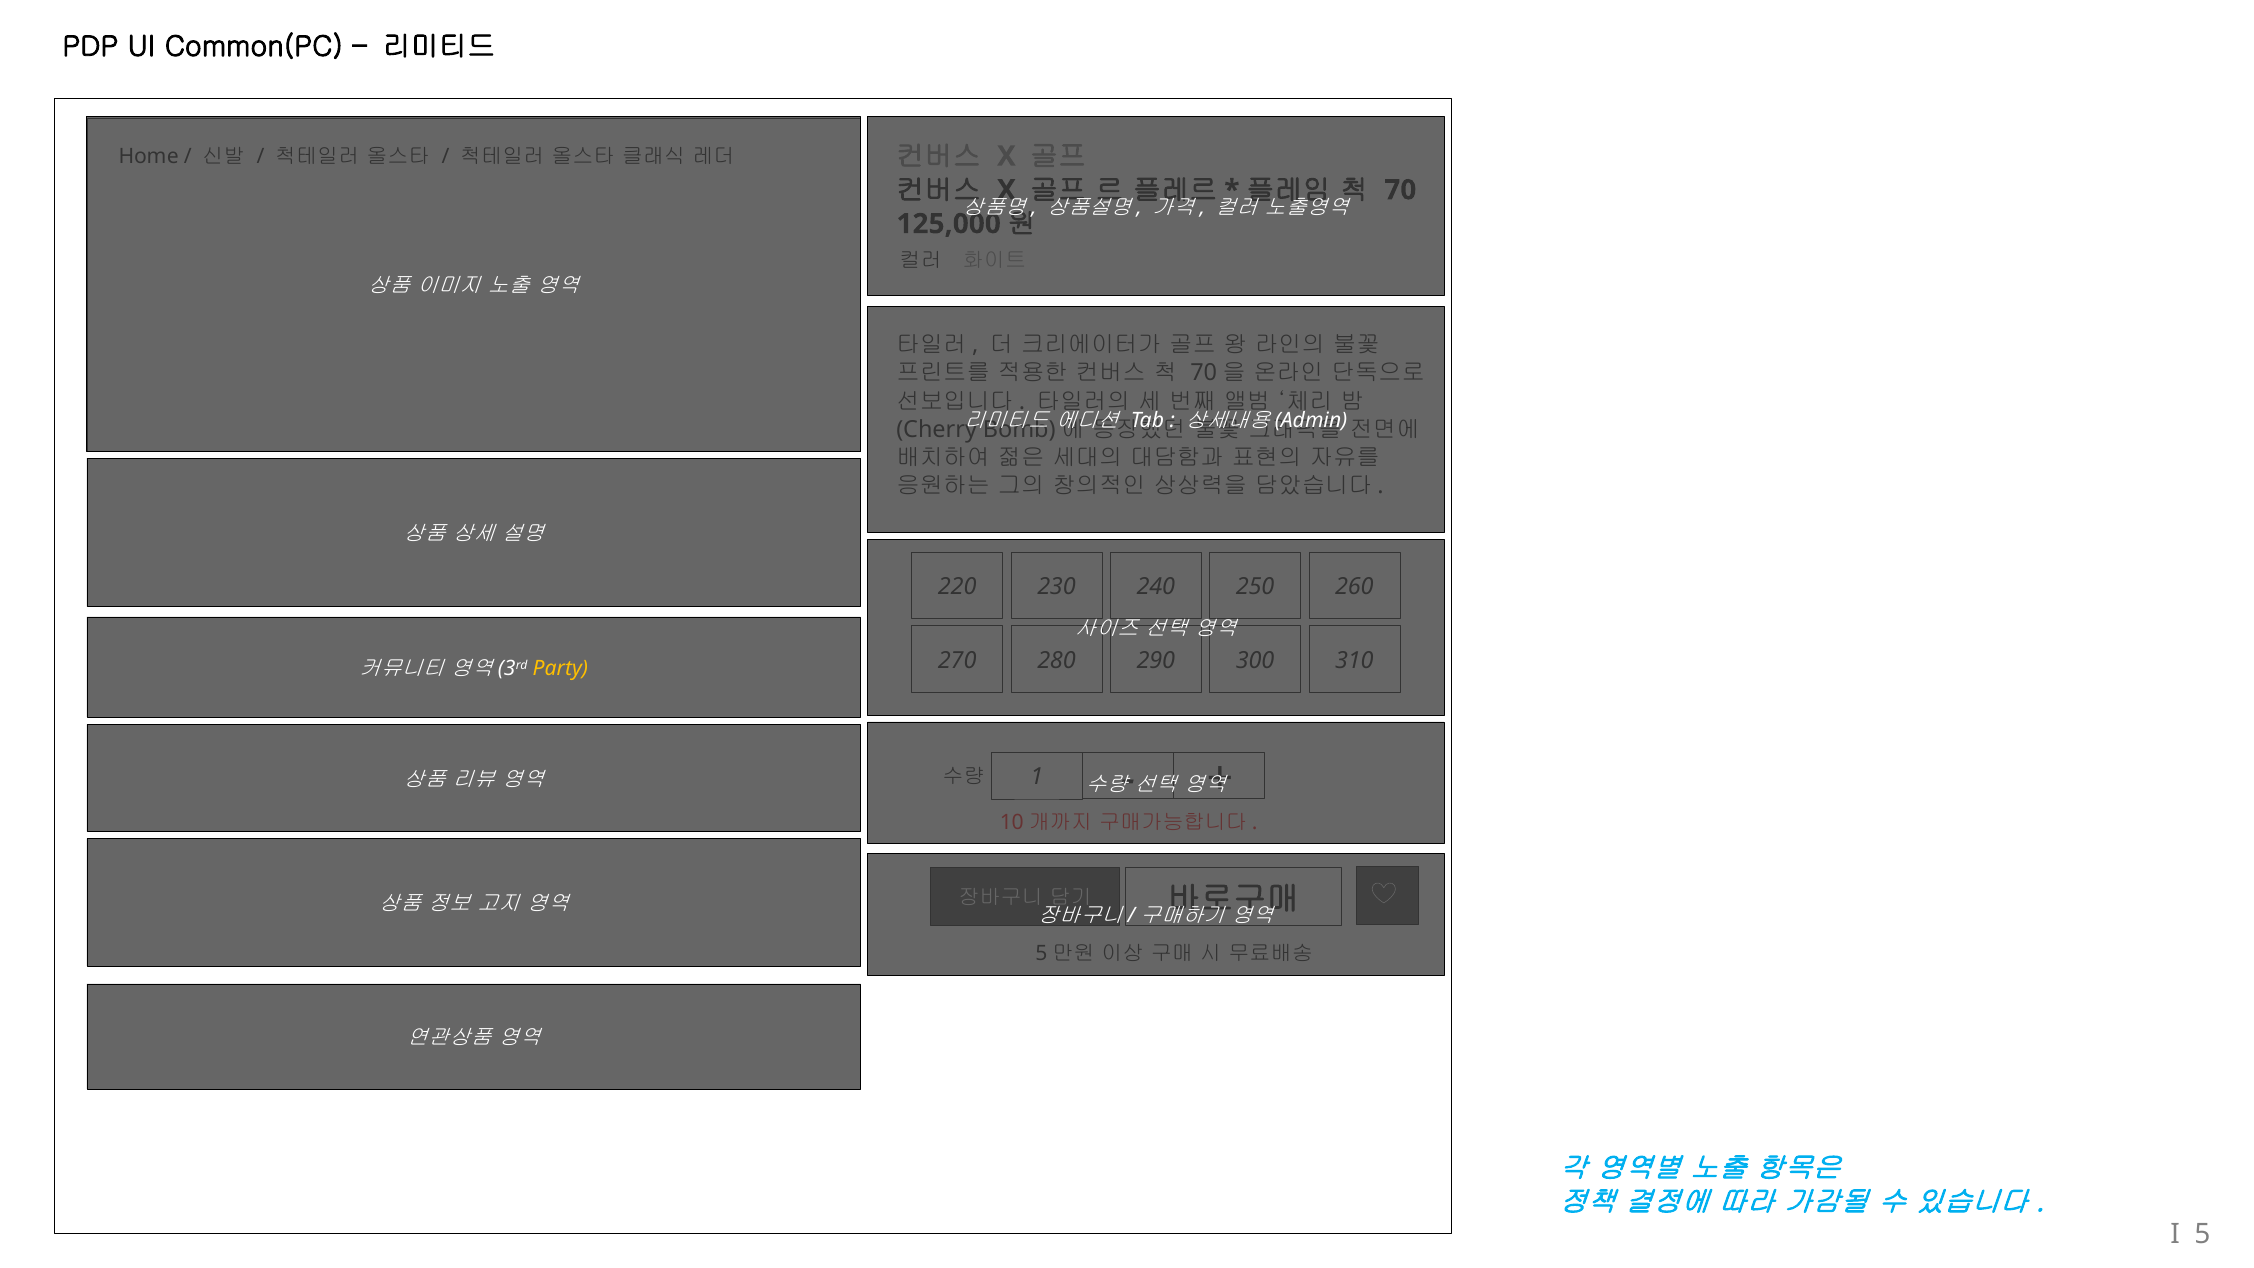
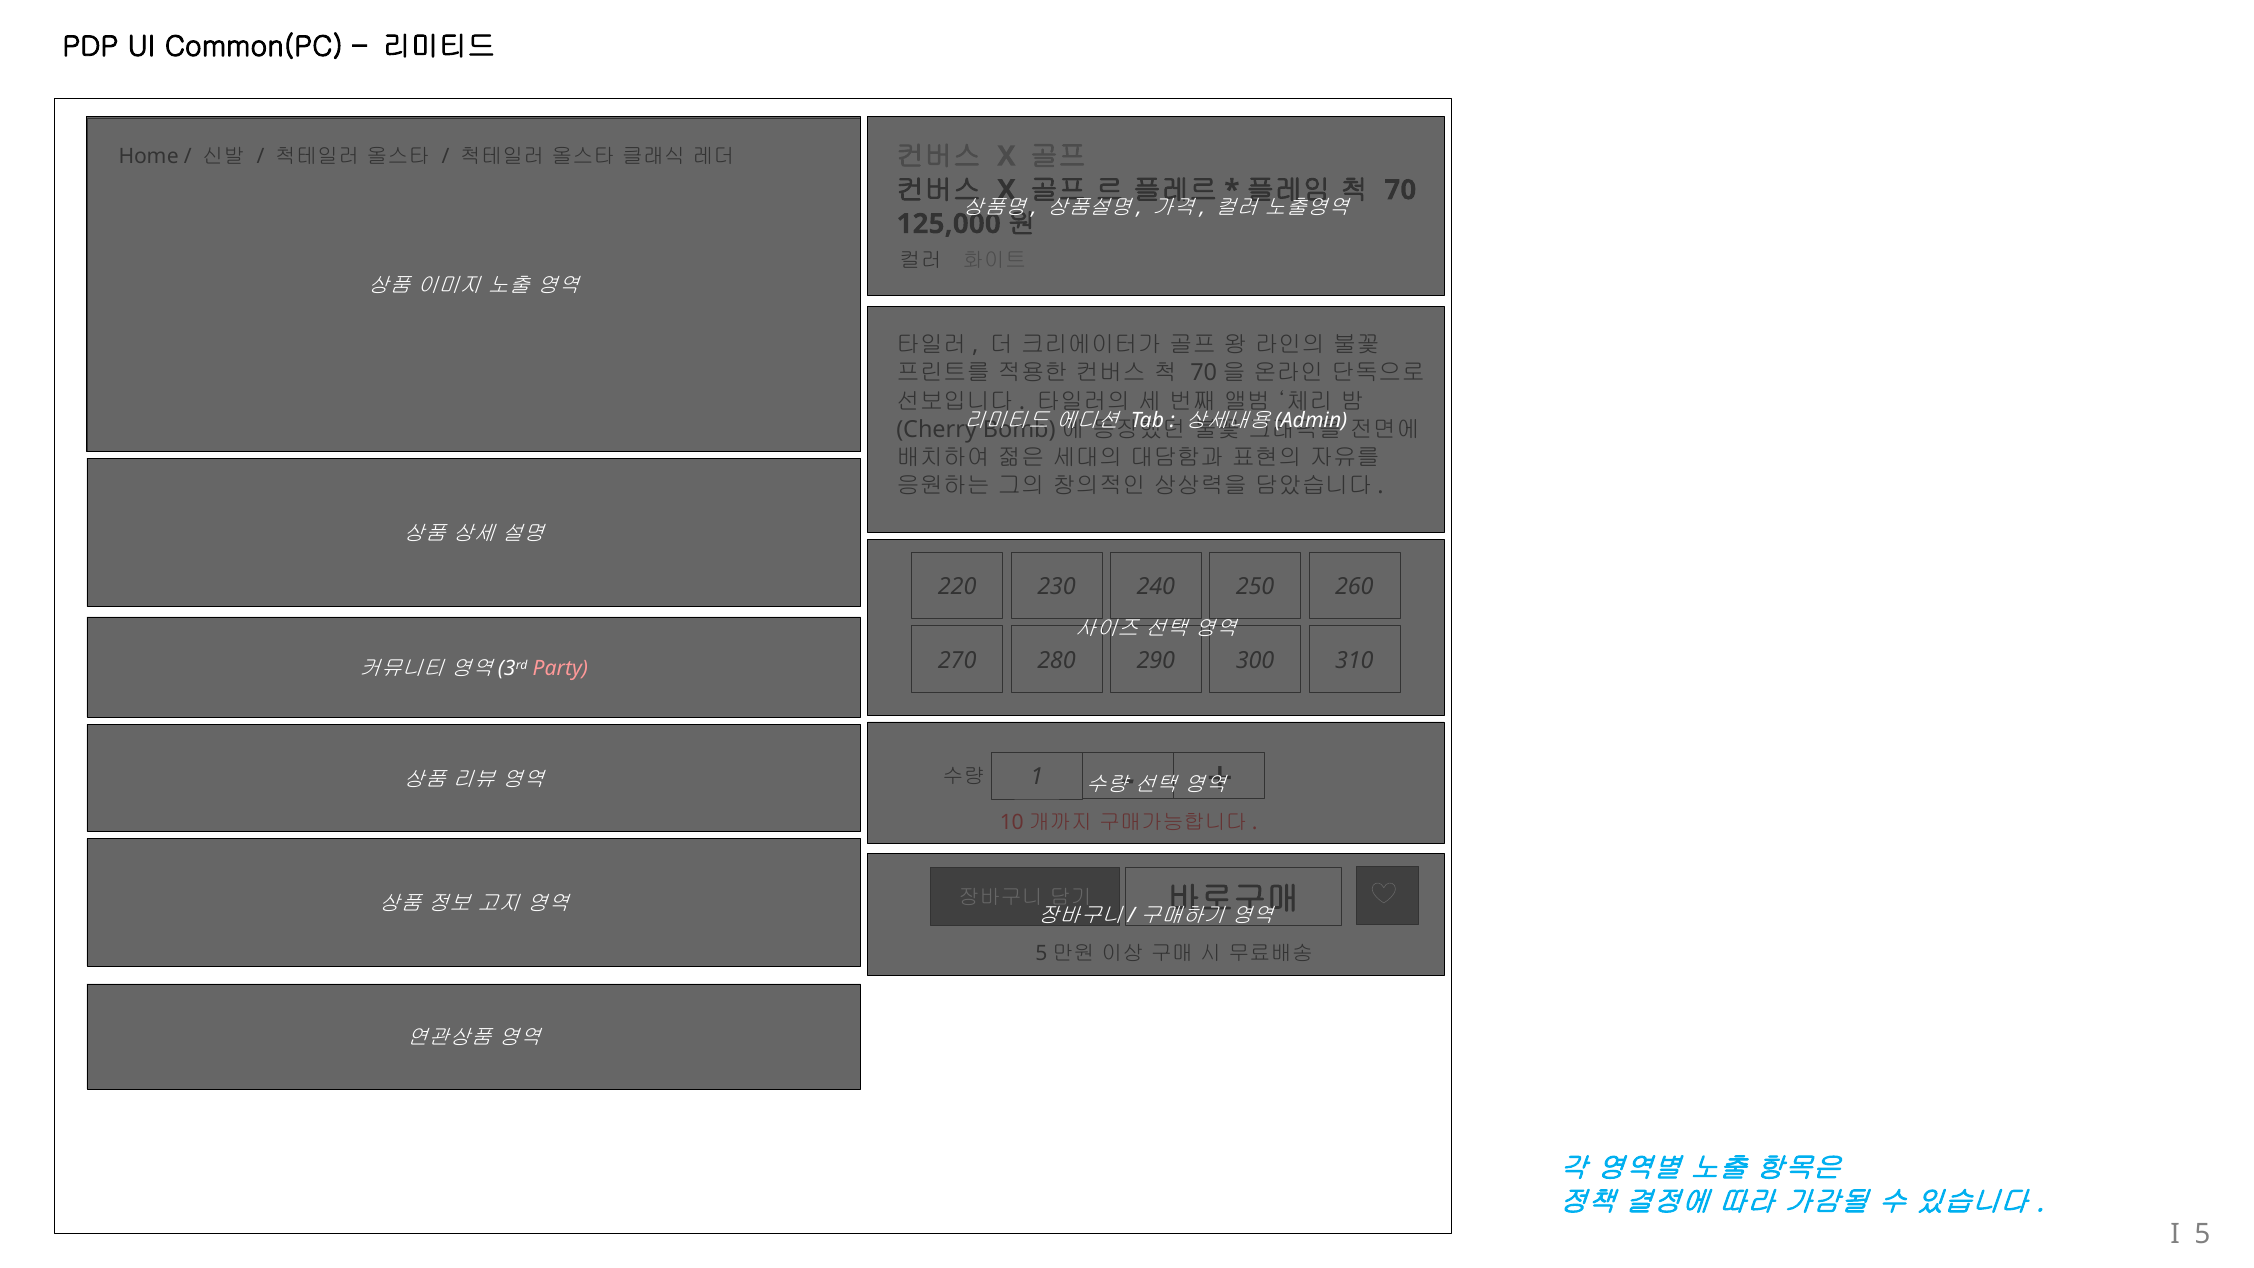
Party colour: yellow -> pink (560, 668)
